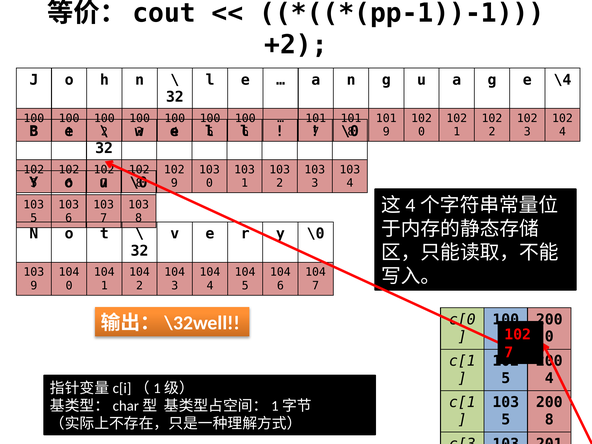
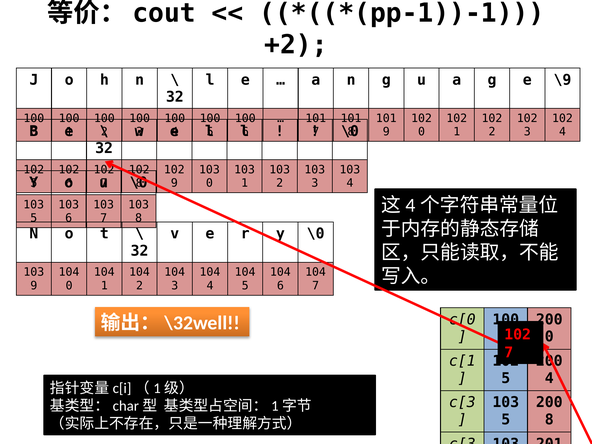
\4: \4 -> \9 (562, 80)
c[1: c[1 -> c[3 (462, 402)
